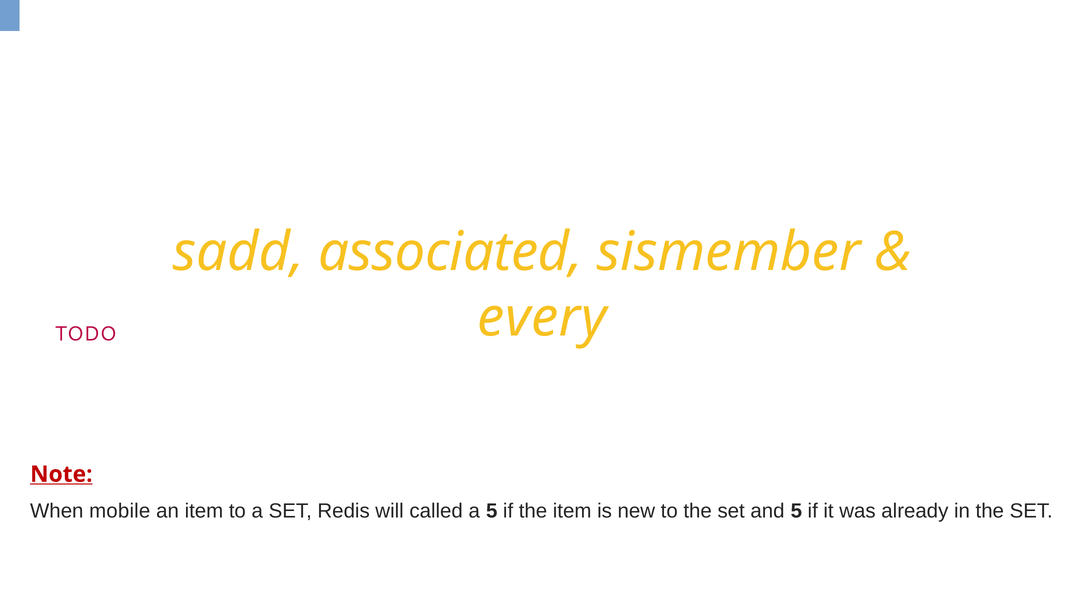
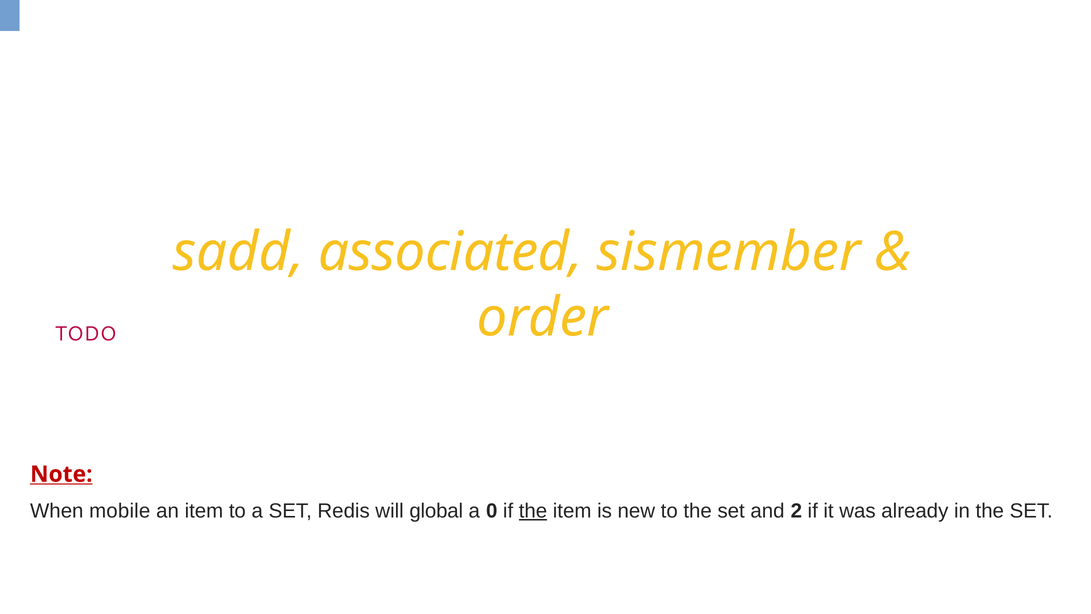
every: every -> order (542, 317)
called: called -> global (436, 511)
a 5: 5 -> 0 (492, 511)
the underline: none -> present (533, 511)
and 5: 5 -> 2 (796, 511)
